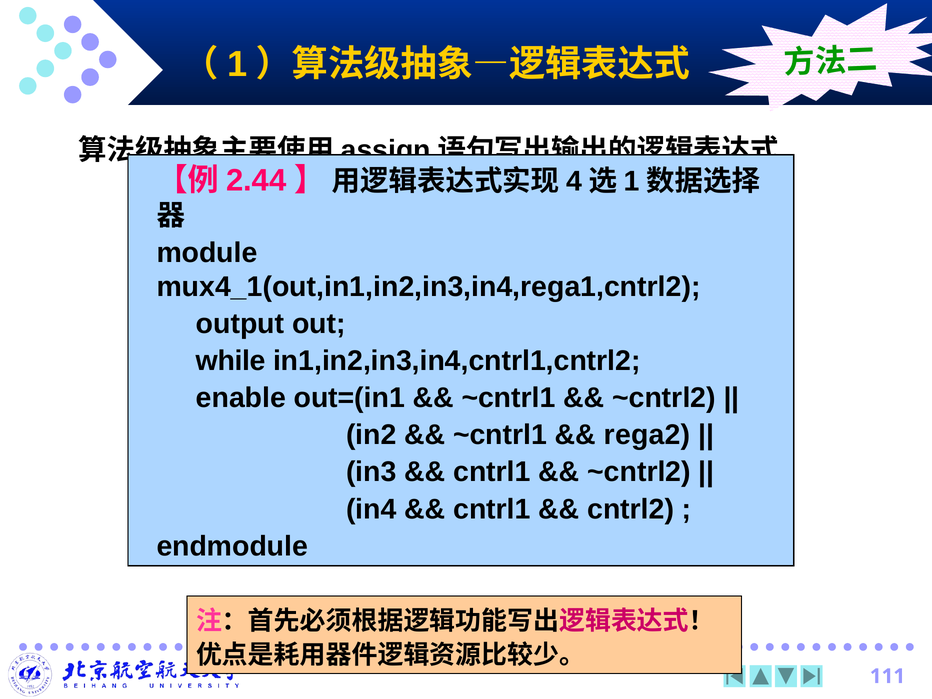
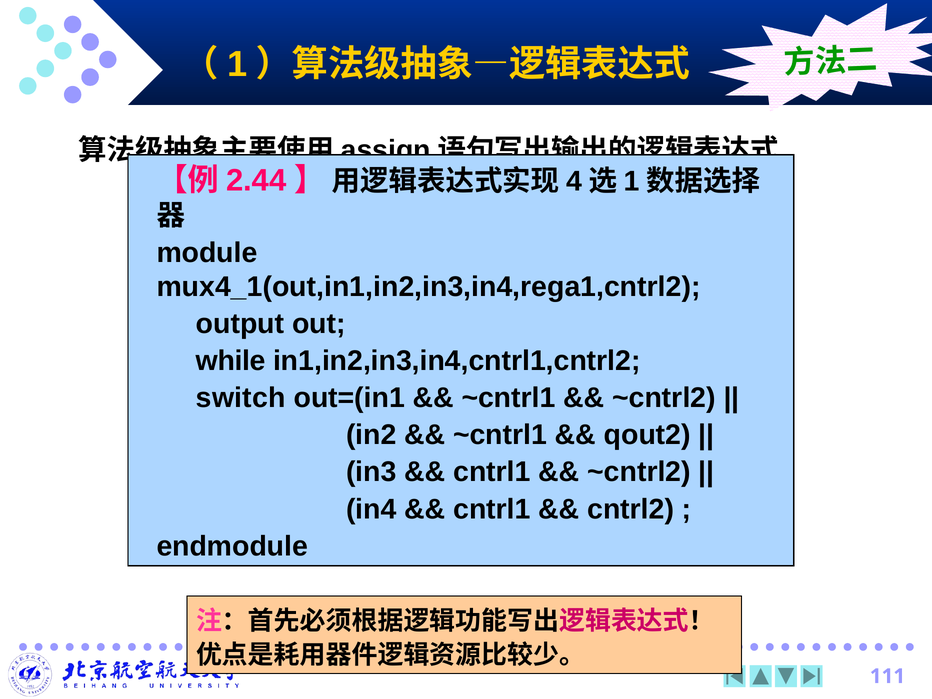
enable: enable -> switch (241, 398)
rega2: rega2 -> qout2 (647, 435)
